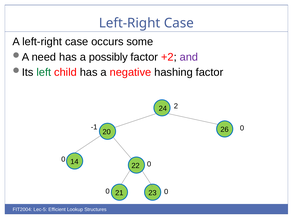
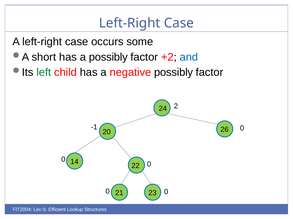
need: need -> short (44, 57)
and colour: purple -> blue (189, 57)
negative hashing: hashing -> possibly (174, 73)
